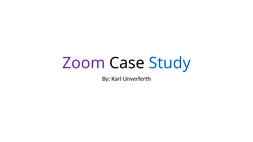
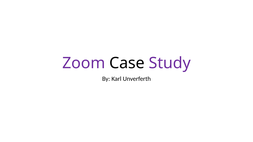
Study colour: blue -> purple (170, 63)
